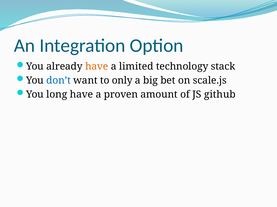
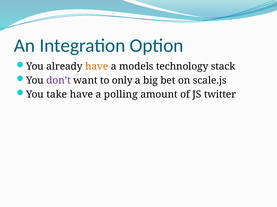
limited: limited -> models (136, 67)
don’t colour: blue -> purple (59, 81)
long: long -> take (57, 95)
proven: proven -> polling (121, 95)
github: github -> twitter (220, 95)
